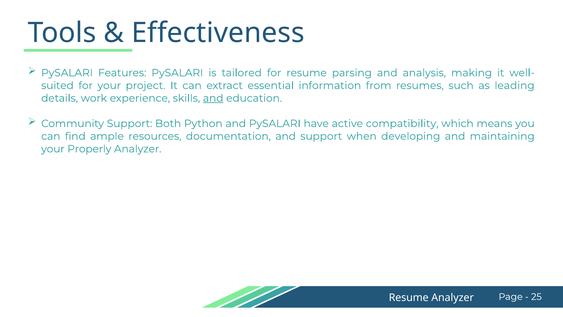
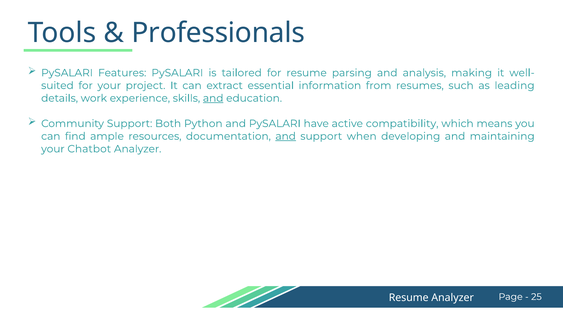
Effectiveness: Effectiveness -> Professionals (218, 33)
and underline: none -> present (286, 136)
Properly: Properly -> Chatbot (89, 149)
